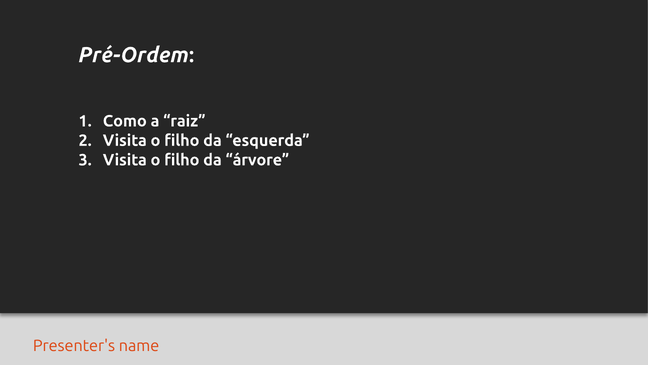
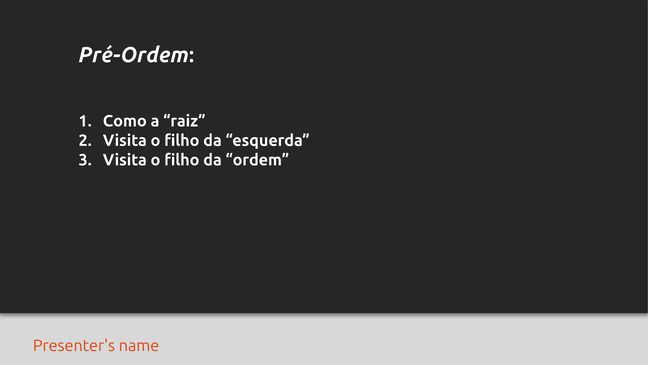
árvore: árvore -> ordem (257, 160)
